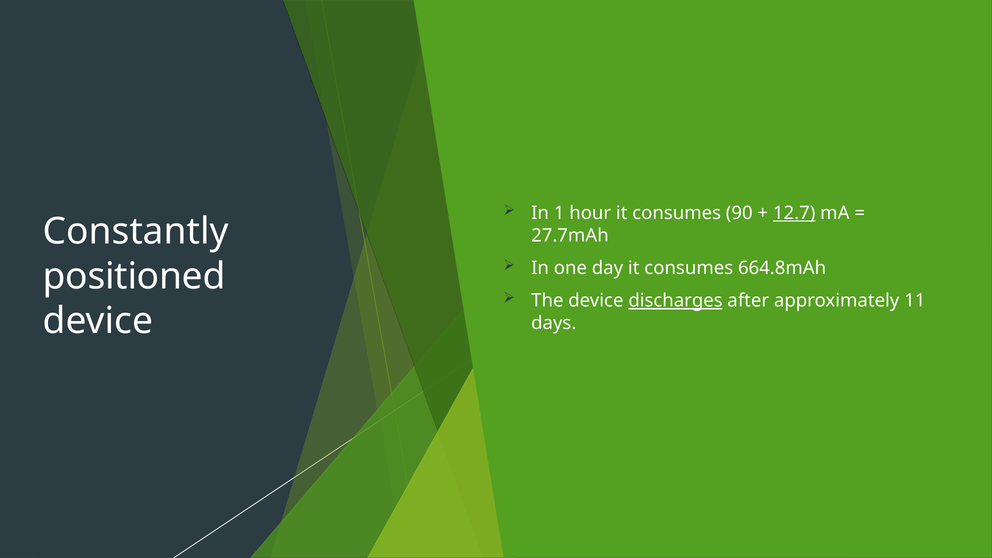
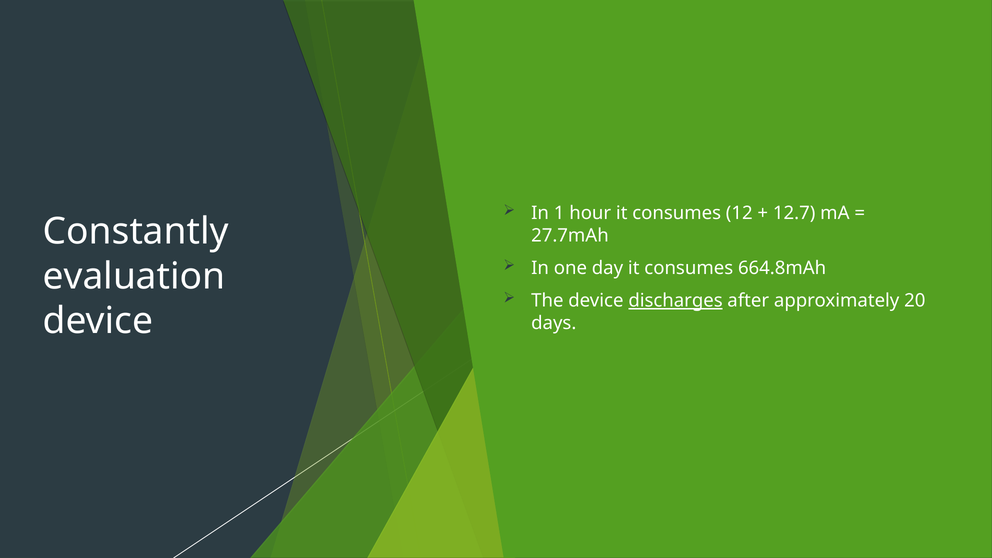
90: 90 -> 12 (739, 213)
12.7 underline: present -> none (794, 213)
positioned: positioned -> evaluation (134, 276)
11: 11 -> 20 (915, 301)
